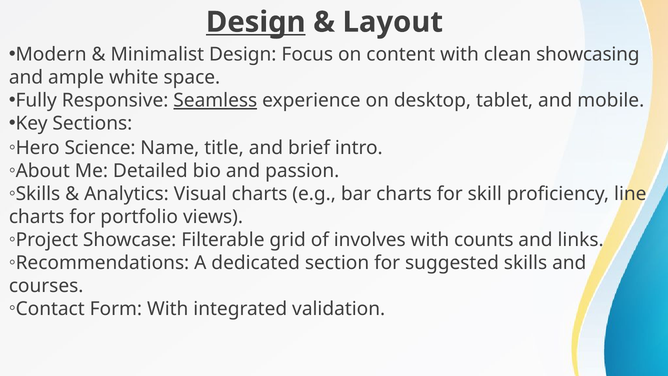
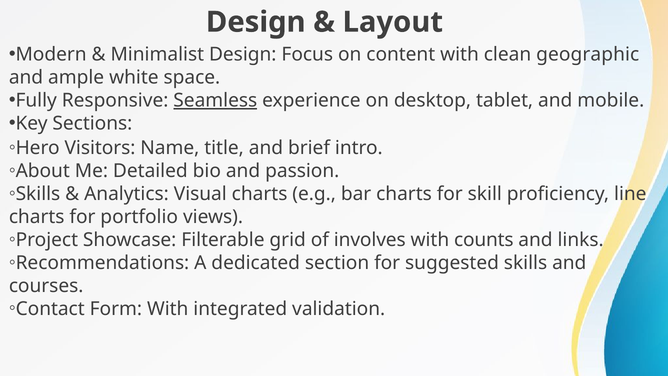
Design underline: present -> none (256, 22)
showcasing: showcasing -> geographic (588, 55)
Science: Science -> Visitors (100, 148)
